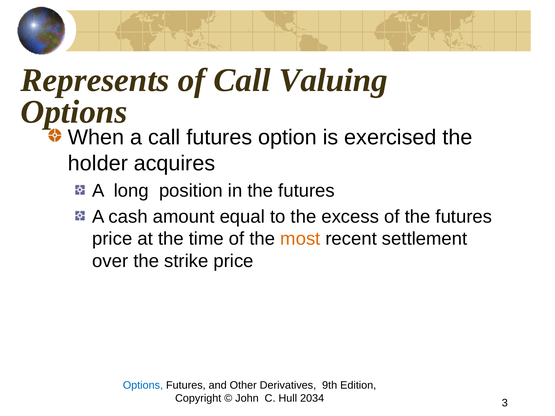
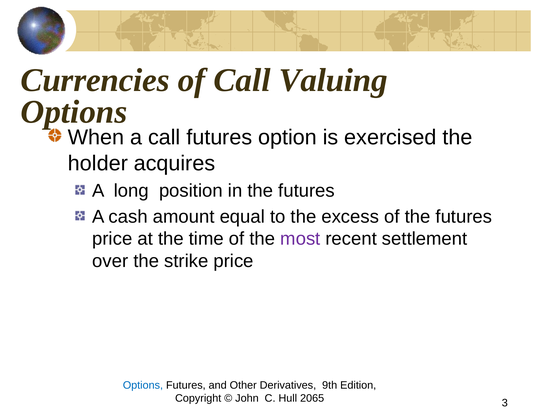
Represents: Represents -> Currencies (95, 80)
most colour: orange -> purple (300, 239)
2034: 2034 -> 2065 (312, 398)
